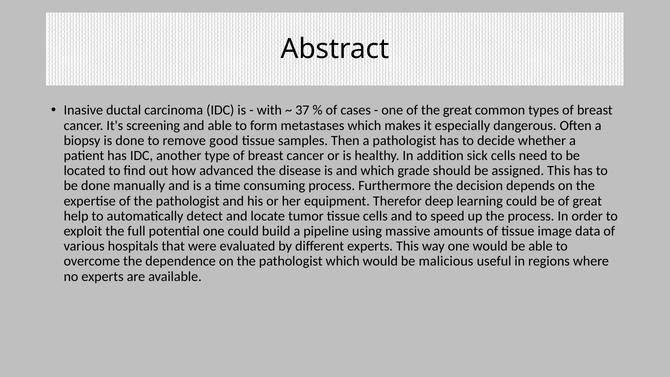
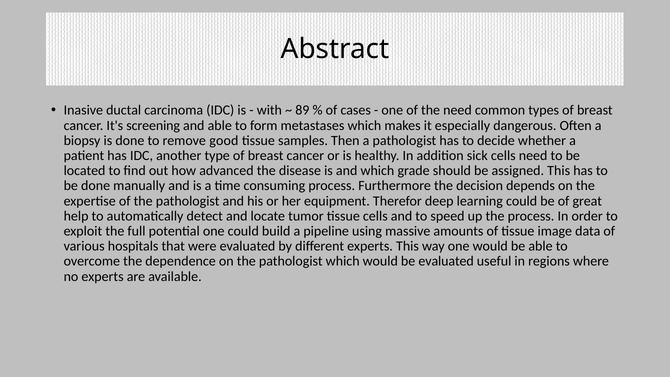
37: 37 -> 89 (302, 110)
the great: great -> need (457, 110)
be malicious: malicious -> evaluated (446, 261)
